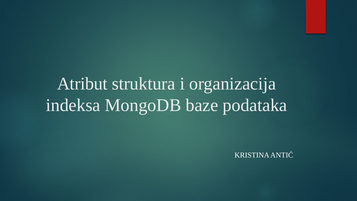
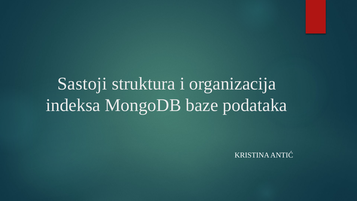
Atribut: Atribut -> Sastoji (82, 84)
